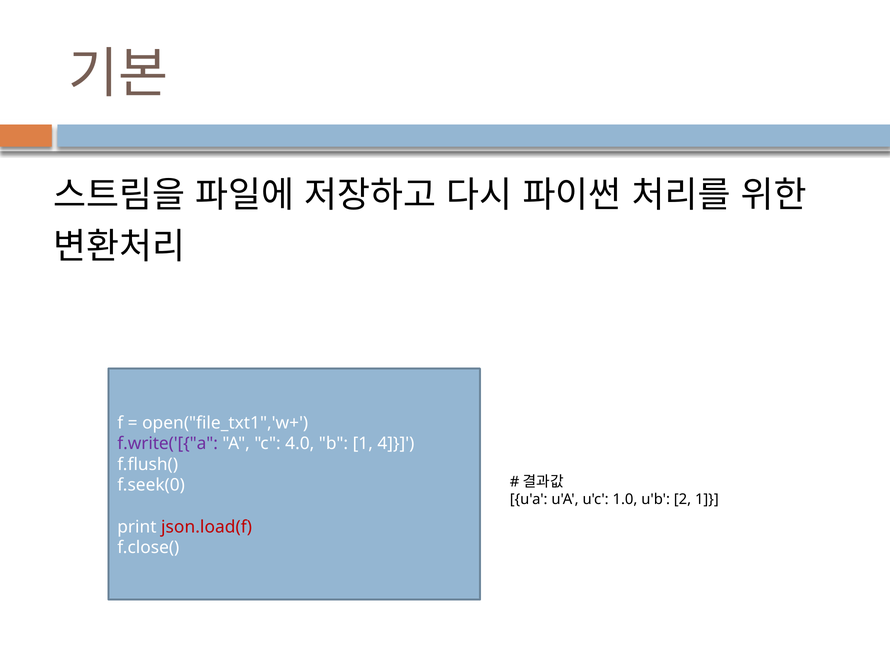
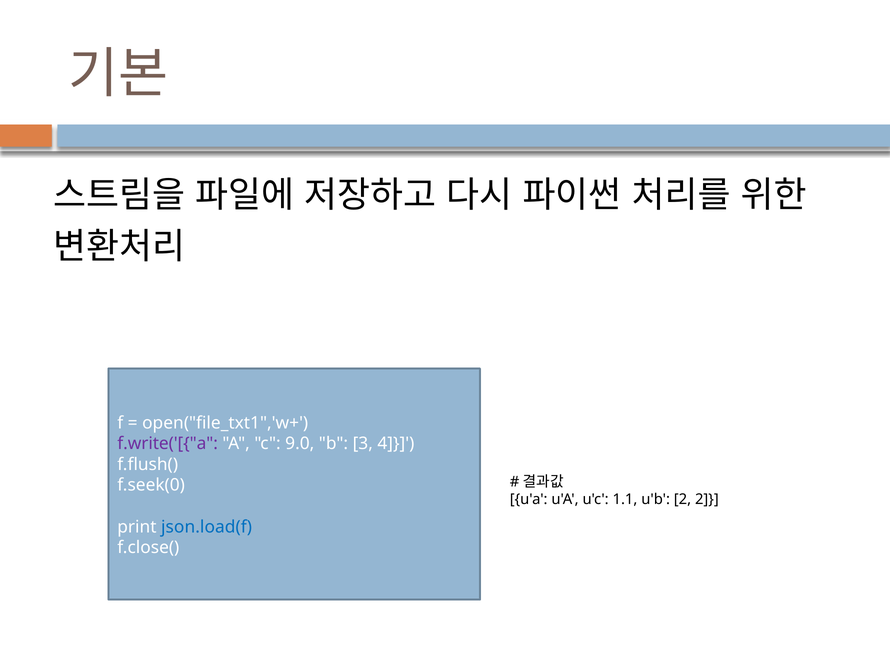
4.0: 4.0 -> 9.0 (300, 444)
b 1: 1 -> 3 (363, 444)
1.0: 1.0 -> 1.1 (625, 500)
2 1: 1 -> 2 (707, 500)
json.load(f colour: red -> blue (207, 527)
